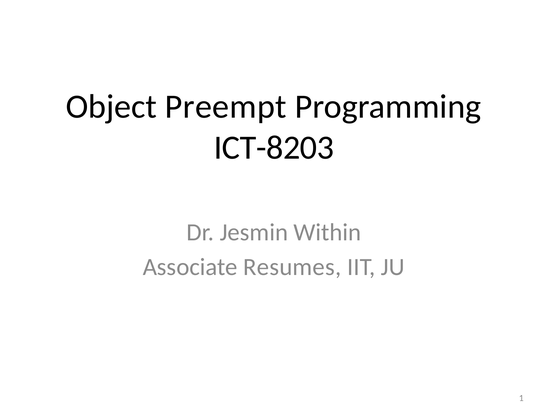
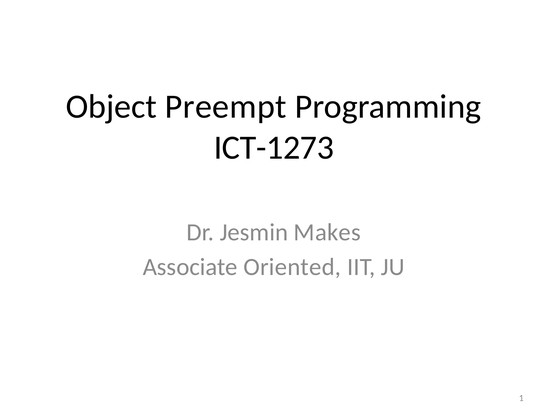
ICT-8203: ICT-8203 -> ICT-1273 (274, 148)
Within: Within -> Makes (327, 233)
Resumes: Resumes -> Oriented (292, 268)
